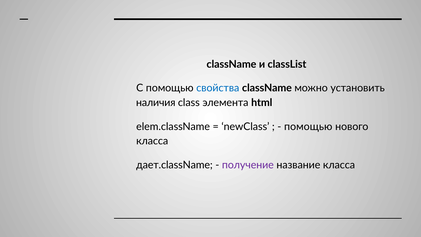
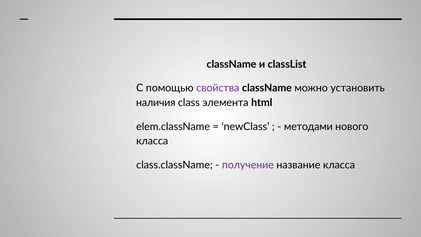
свойства colour: blue -> purple (218, 88)
помощью: помощью -> методами (308, 126)
дает.className: дает.className -> class.className (174, 165)
